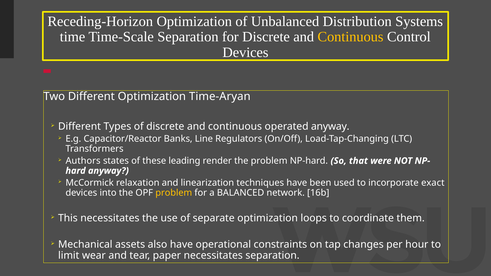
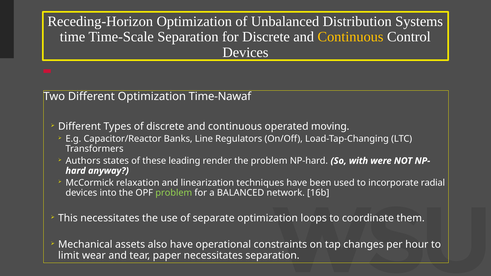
Time-Aryan: Time-Aryan -> Time-Nawaf (220, 97)
operated anyway: anyway -> moving (330, 126)
that: that -> with (359, 161)
exact: exact -> radial (433, 183)
problem colour: yellow -> light green (174, 193)
